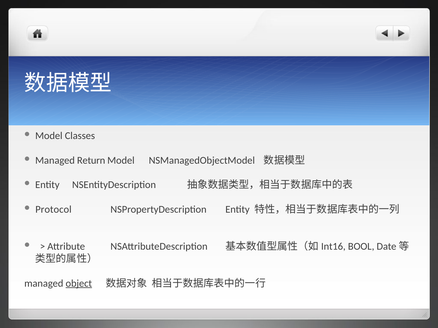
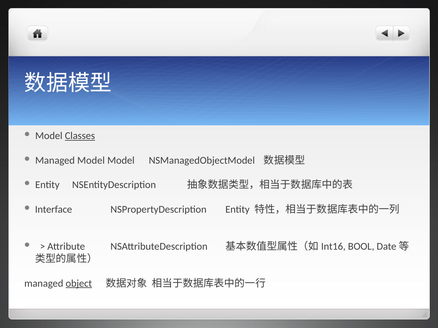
Classes underline: none -> present (80, 136)
Managed Return: Return -> Model (91, 161)
Protocol: Protocol -> Interface (54, 210)
